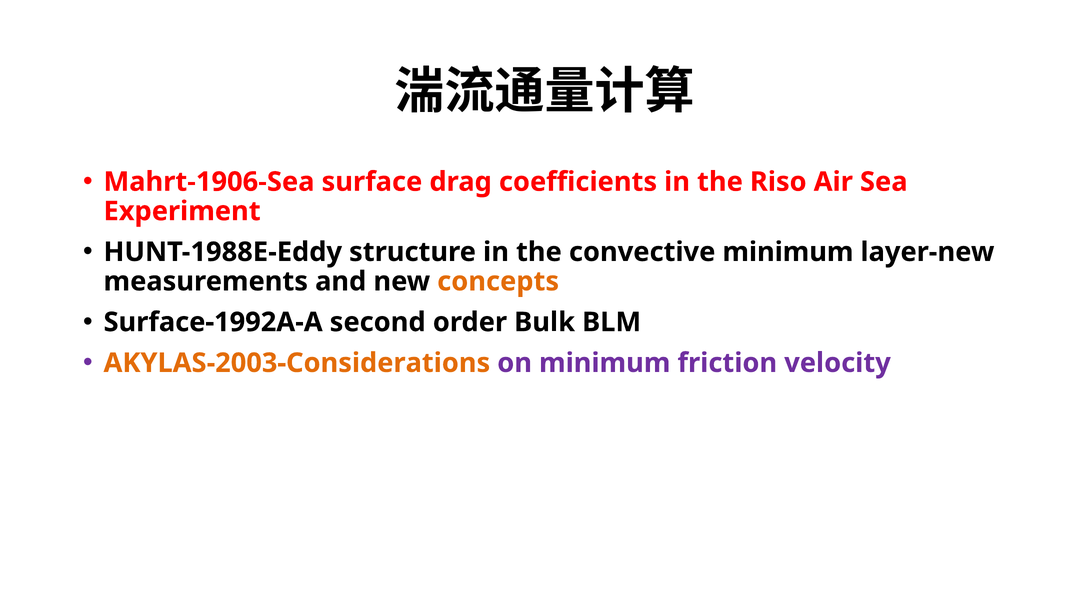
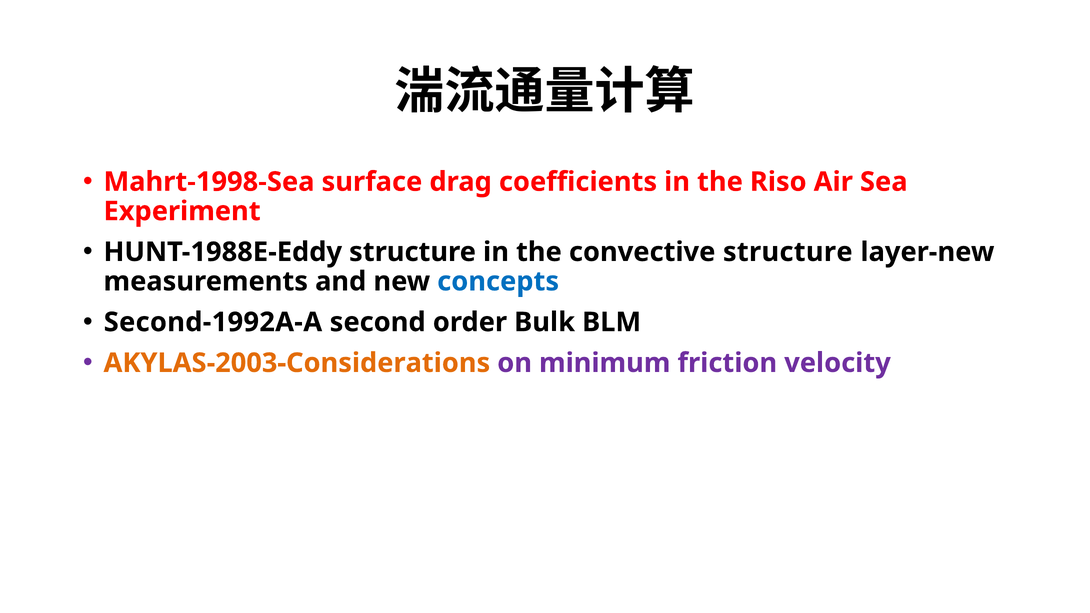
Mahrt-1906-Sea: Mahrt-1906-Sea -> Mahrt-1998-Sea (209, 182)
convective minimum: minimum -> structure (788, 252)
concepts colour: orange -> blue (498, 281)
Surface-1992A-A: Surface-1992A-A -> Second-1992A-A (213, 322)
